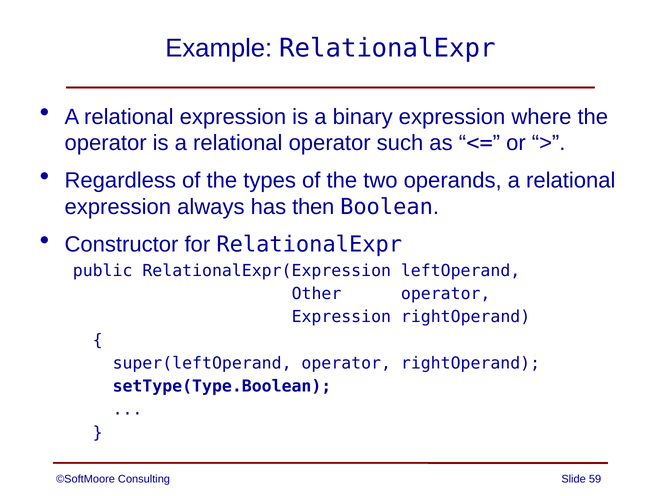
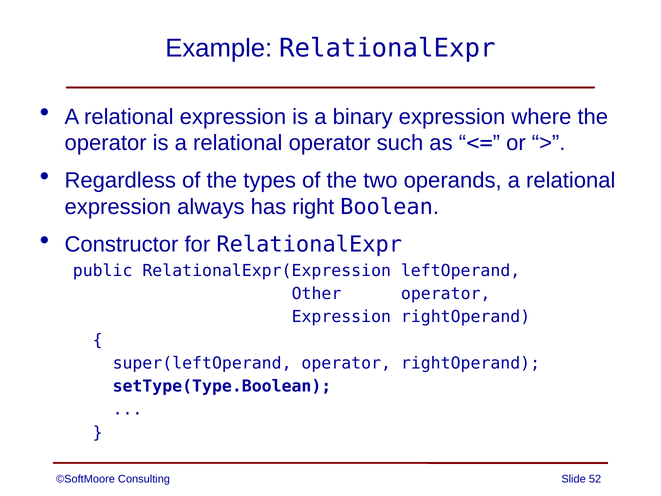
then: then -> right (313, 207)
59: 59 -> 52 (595, 479)
